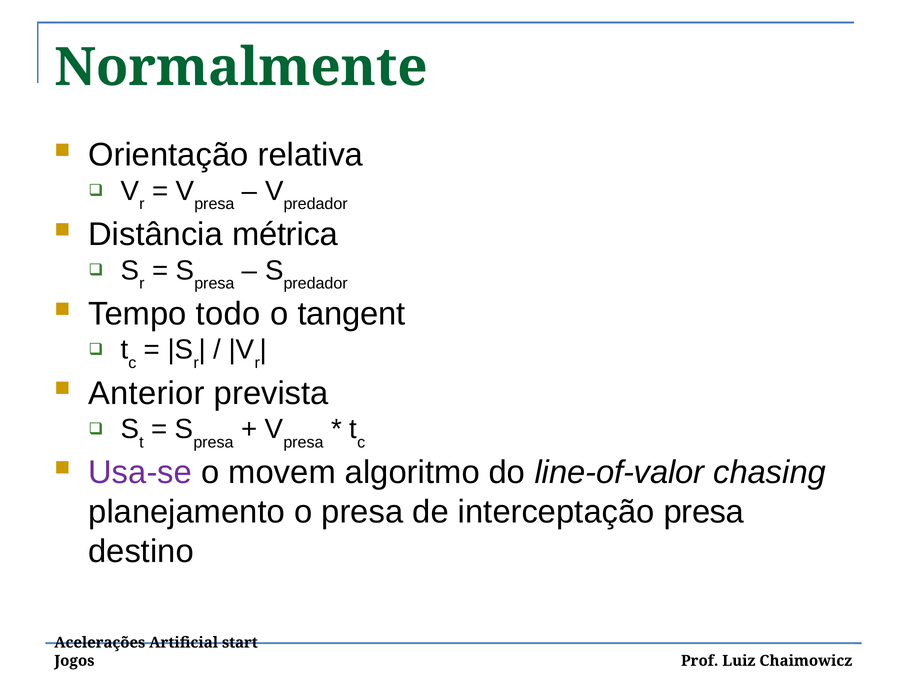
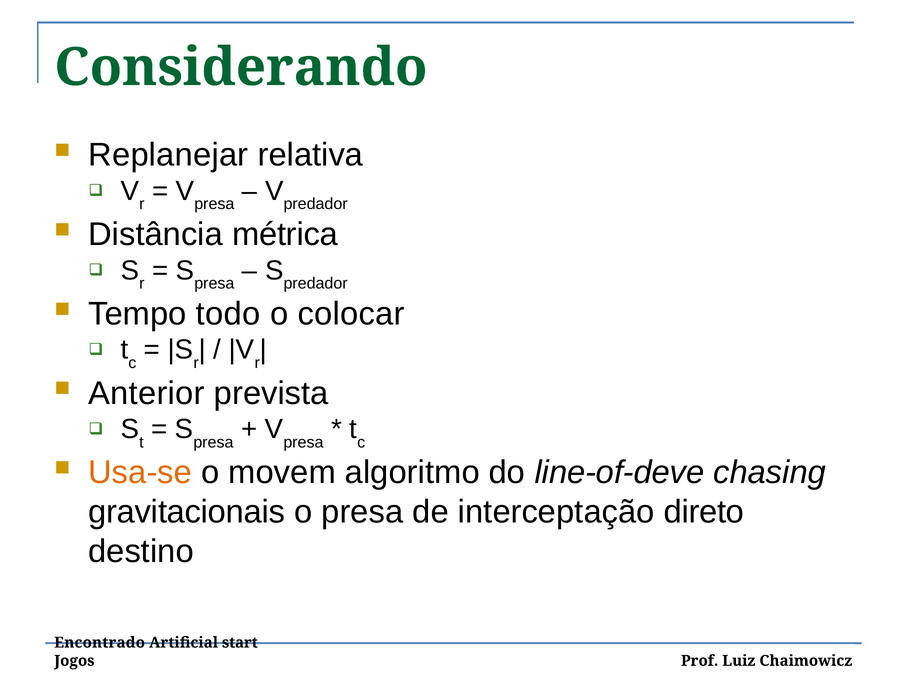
Normalmente: Normalmente -> Considerando (241, 67)
Orientação: Orientação -> Replanejar (168, 155)
tangent: tangent -> colocar (351, 314)
Usa-se colour: purple -> orange (140, 472)
line-of-valor: line-of-valor -> line-of-deve (620, 472)
planejamento: planejamento -> gravitacionais (187, 511)
interceptação presa: presa -> direto (704, 511)
Acelerações: Acelerações -> Encontrado (100, 642)
